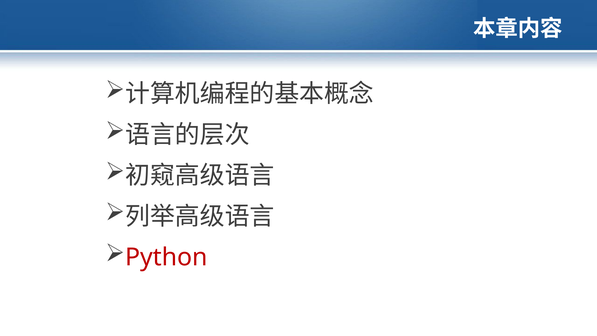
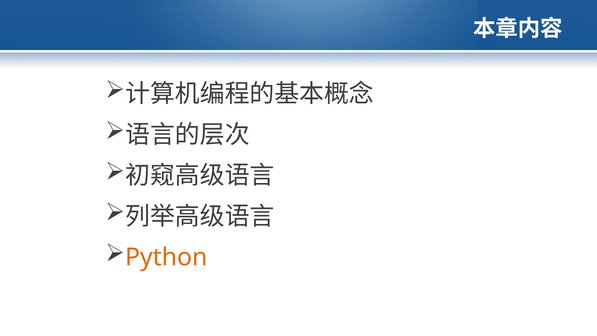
Python colour: red -> orange (166, 257)
